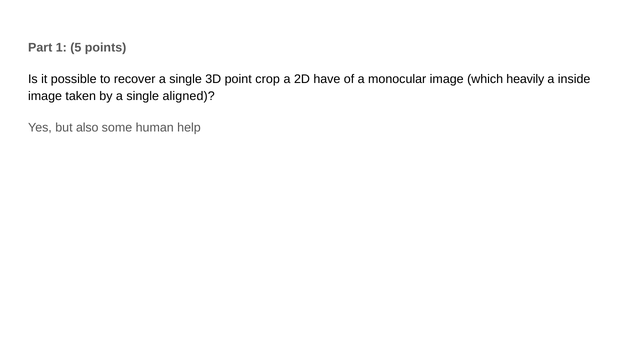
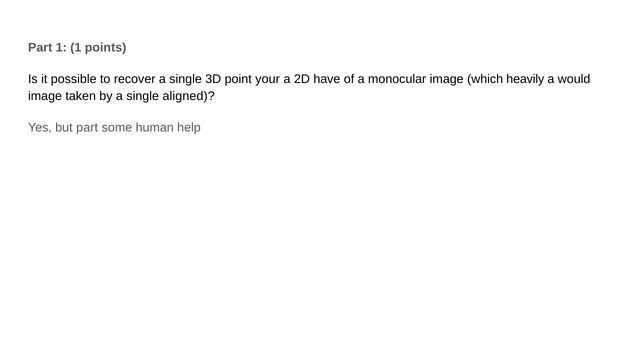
1 5: 5 -> 1 (76, 48)
crop: crop -> your (268, 79)
inside: inside -> would (574, 79)
but also: also -> part (87, 128)
